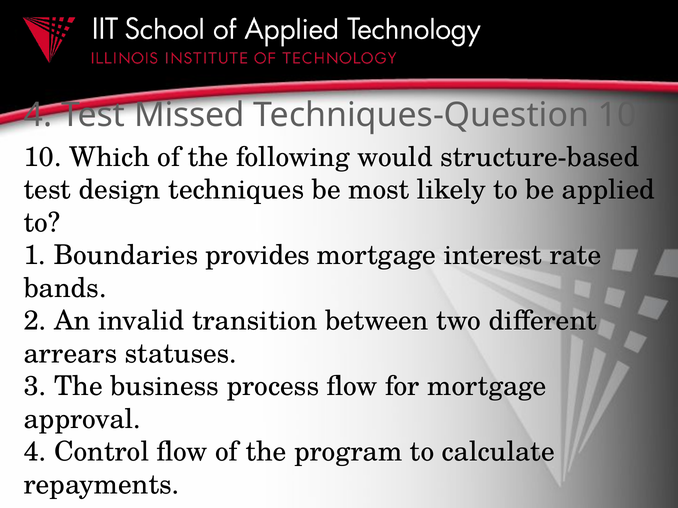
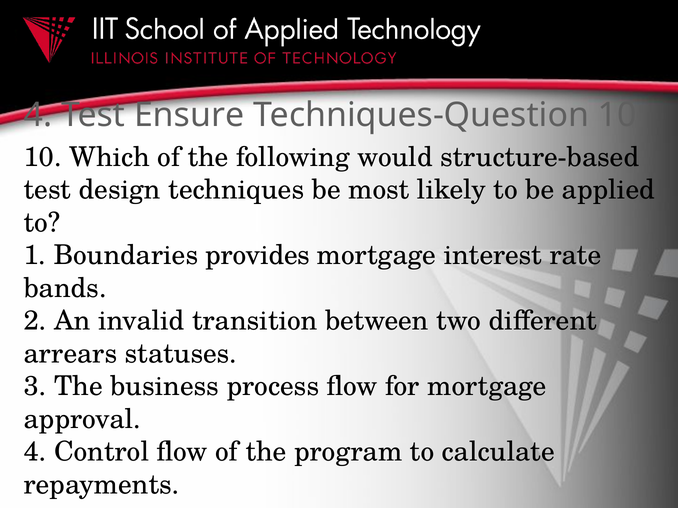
Missed: Missed -> Ensure (189, 115)
